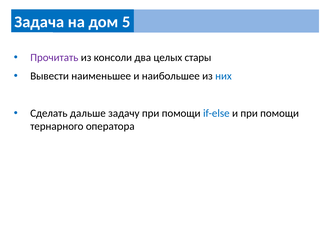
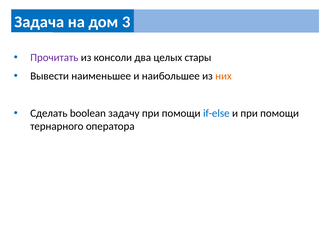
5: 5 -> 3 (126, 22)
них colour: blue -> orange (223, 76)
дальше: дальше -> boolean (88, 113)
